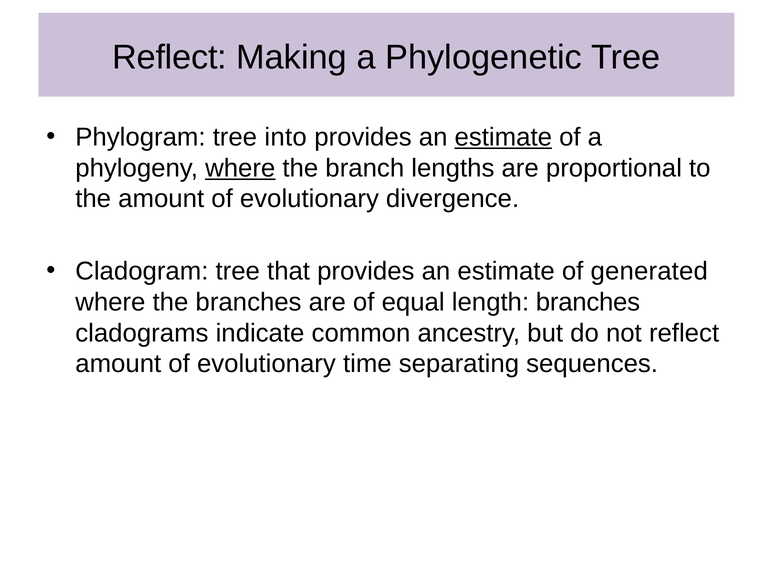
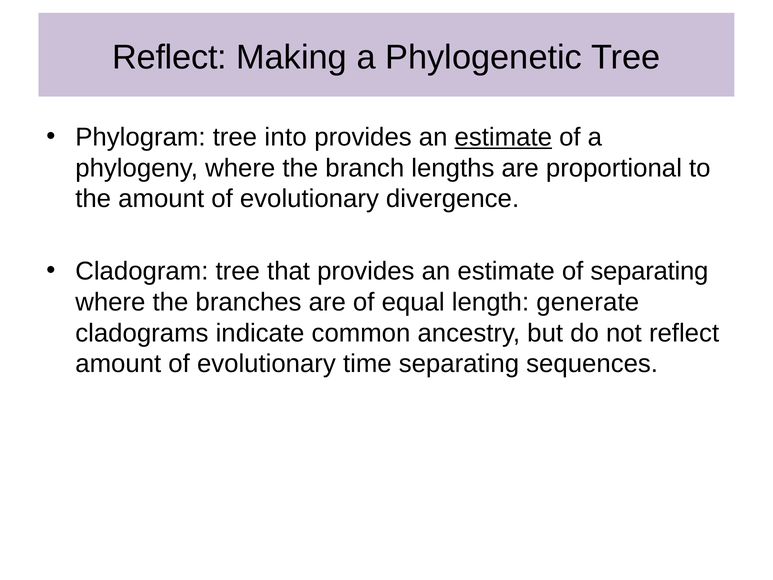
where underline: present -> none (240, 168)
of generated: generated -> separating (649, 271)
length branches: branches -> generate (588, 302)
